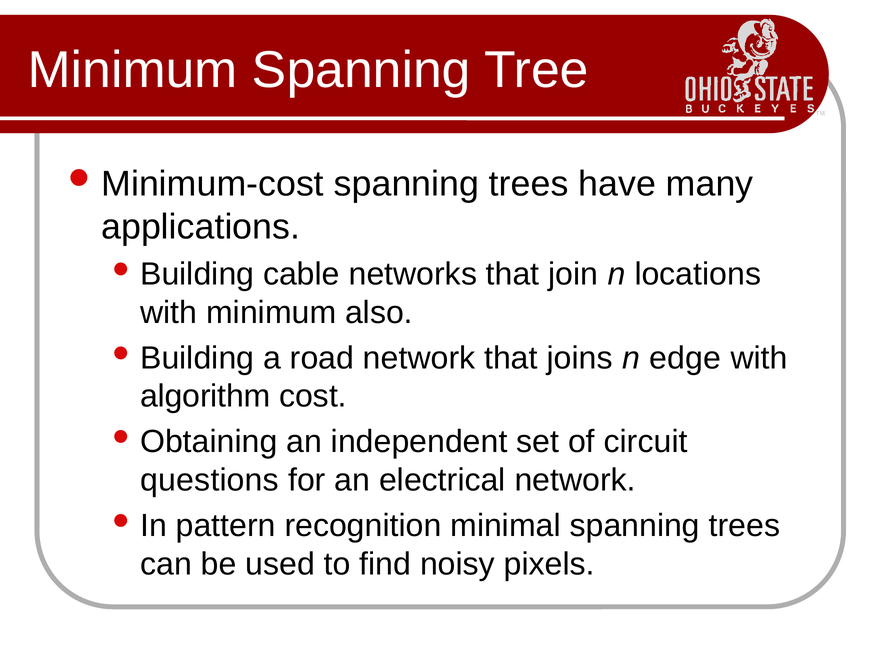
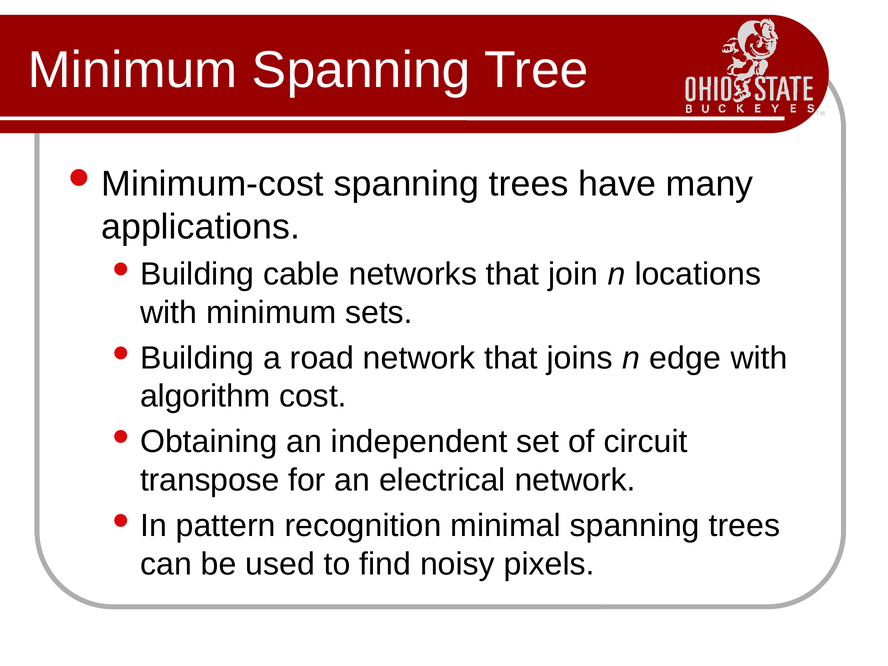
also: also -> sets (379, 313)
questions: questions -> transpose (210, 480)
